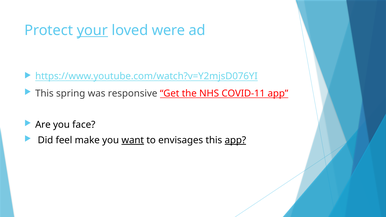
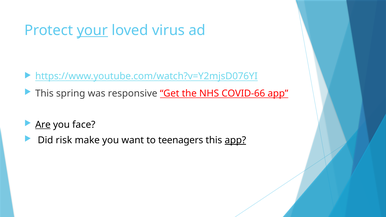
were: were -> virus (168, 30)
COVID-11: COVID-11 -> COVID-66 (243, 94)
Are underline: none -> present (43, 125)
feel: feel -> risk (64, 140)
want underline: present -> none (133, 140)
envisages: envisages -> teenagers (181, 140)
